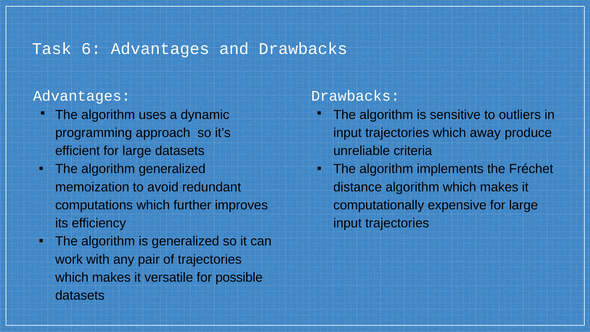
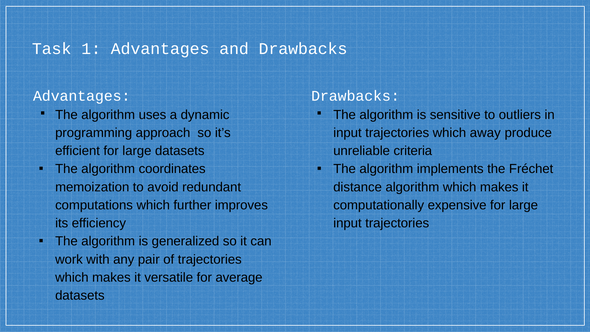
6: 6 -> 1 (91, 49)
algorithm generalized: generalized -> coordinates (172, 169)
possible: possible -> average (239, 277)
